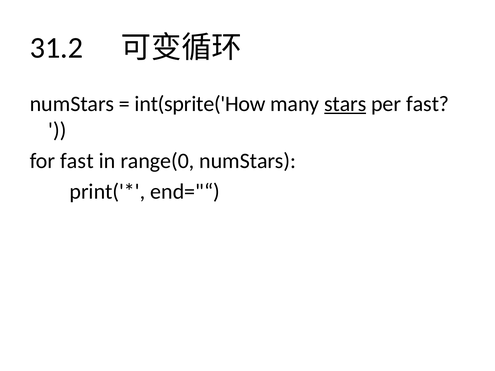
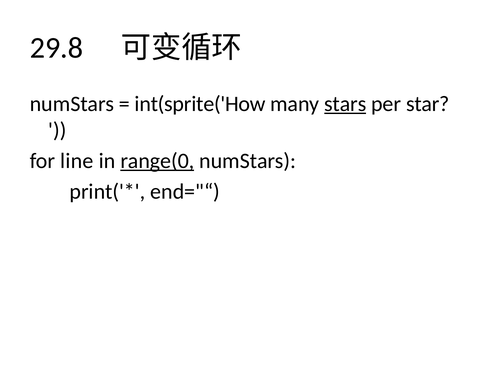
31.2: 31.2 -> 29.8 (56, 48)
per fast: fast -> star (428, 104)
for fast: fast -> line (77, 161)
range(0 underline: none -> present (157, 161)
